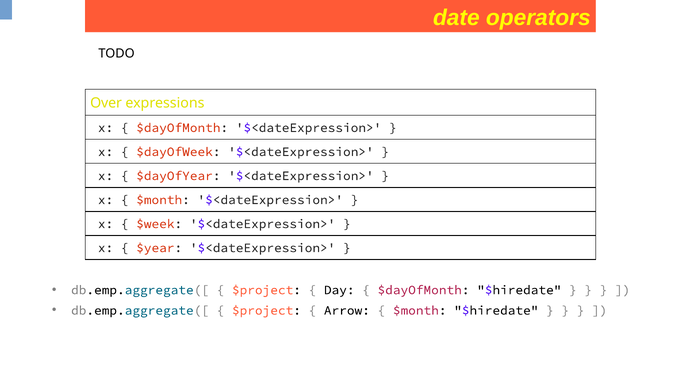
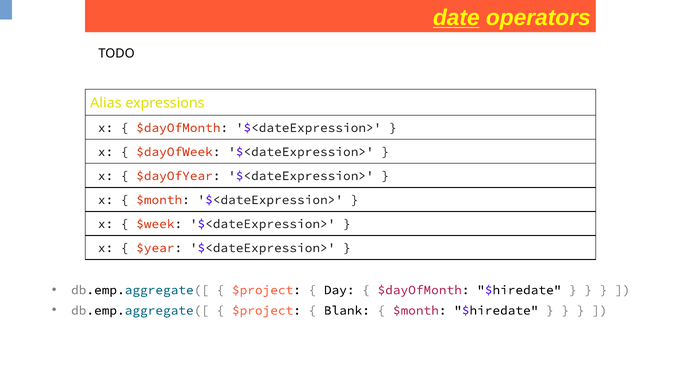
date underline: none -> present (456, 18)
Over: Over -> Alias (106, 103)
Arrow: Arrow -> Blank (347, 310)
